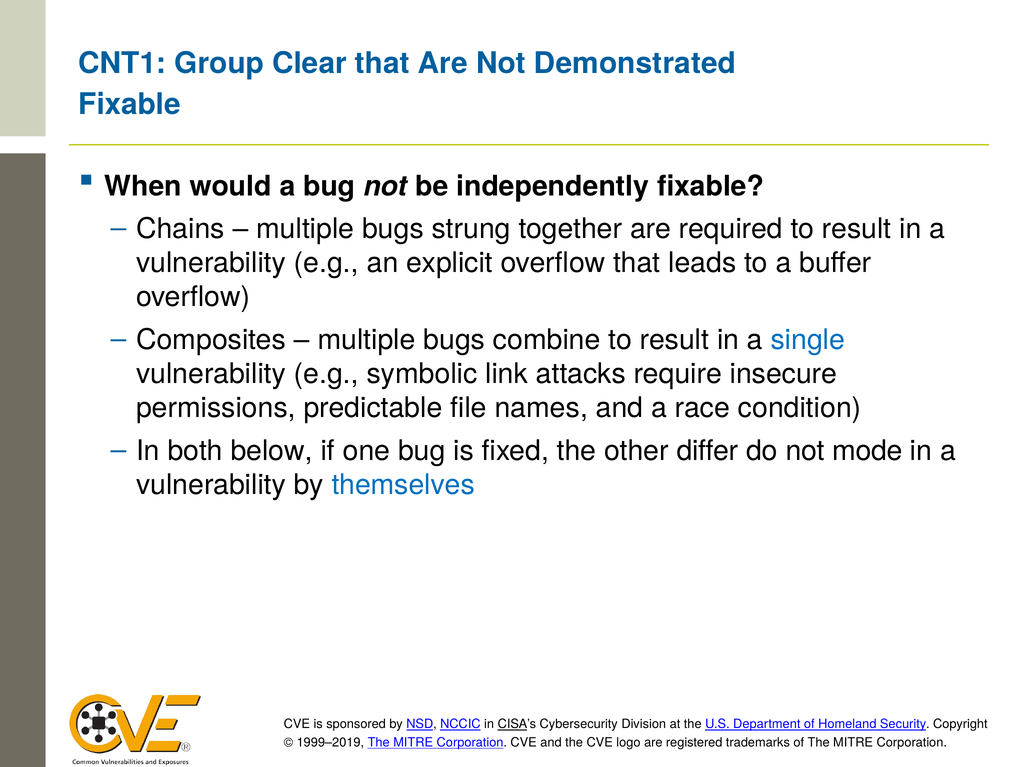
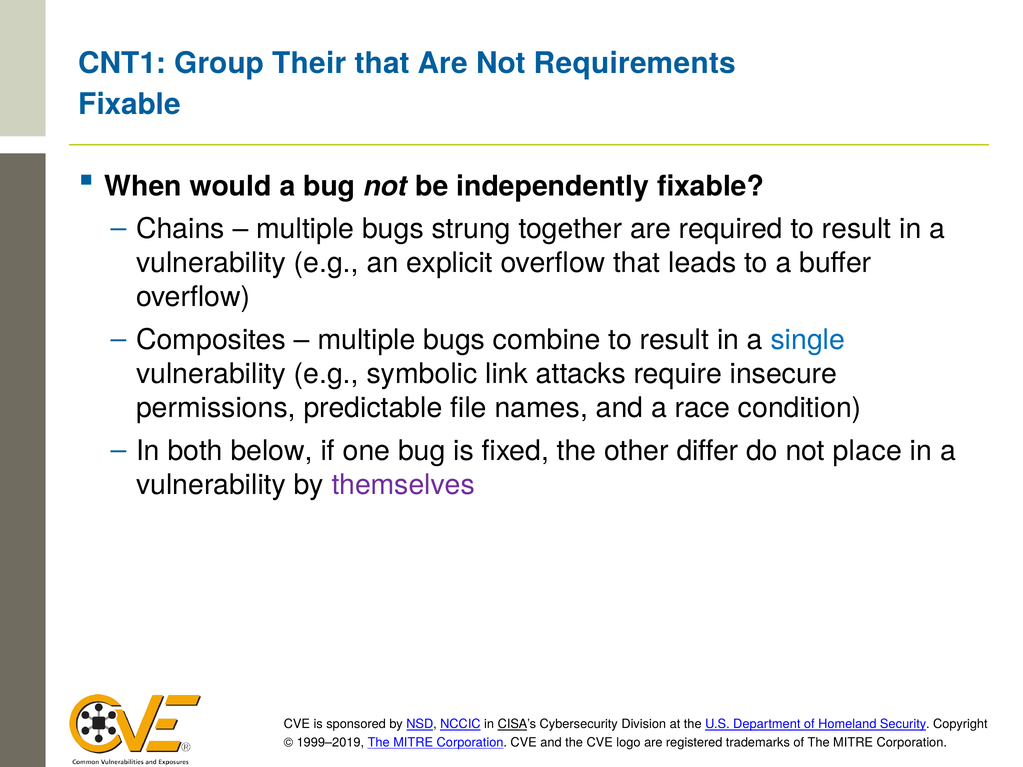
Clear: Clear -> Their (309, 63)
Demonstrated: Demonstrated -> Requirements (635, 63)
mode: mode -> place (867, 451)
themselves colour: blue -> purple (403, 485)
